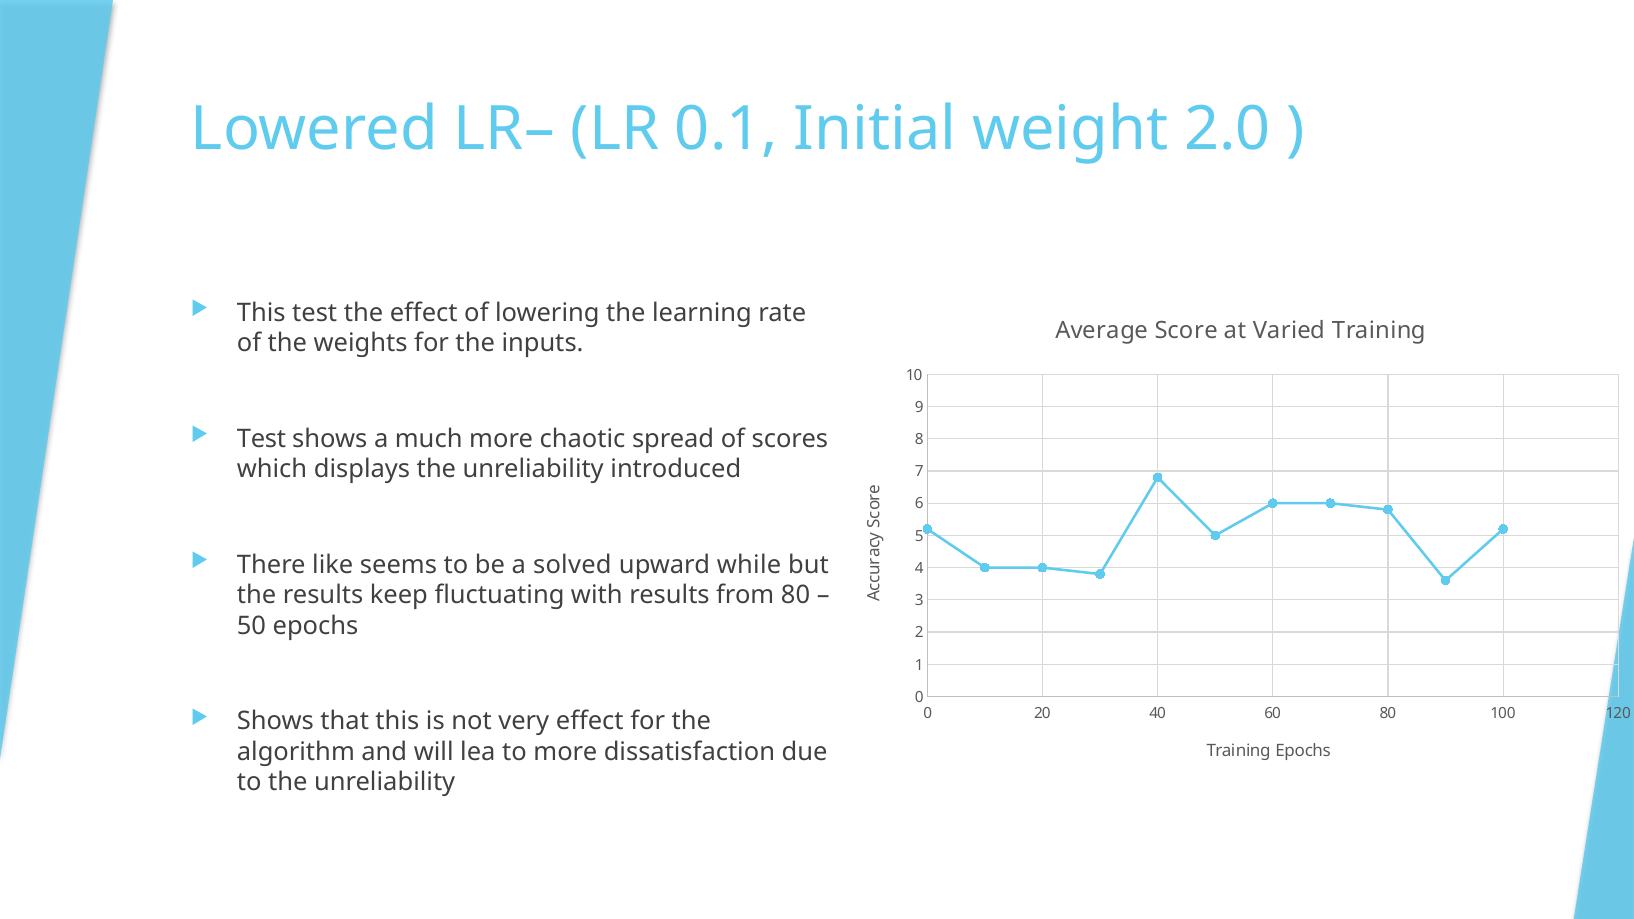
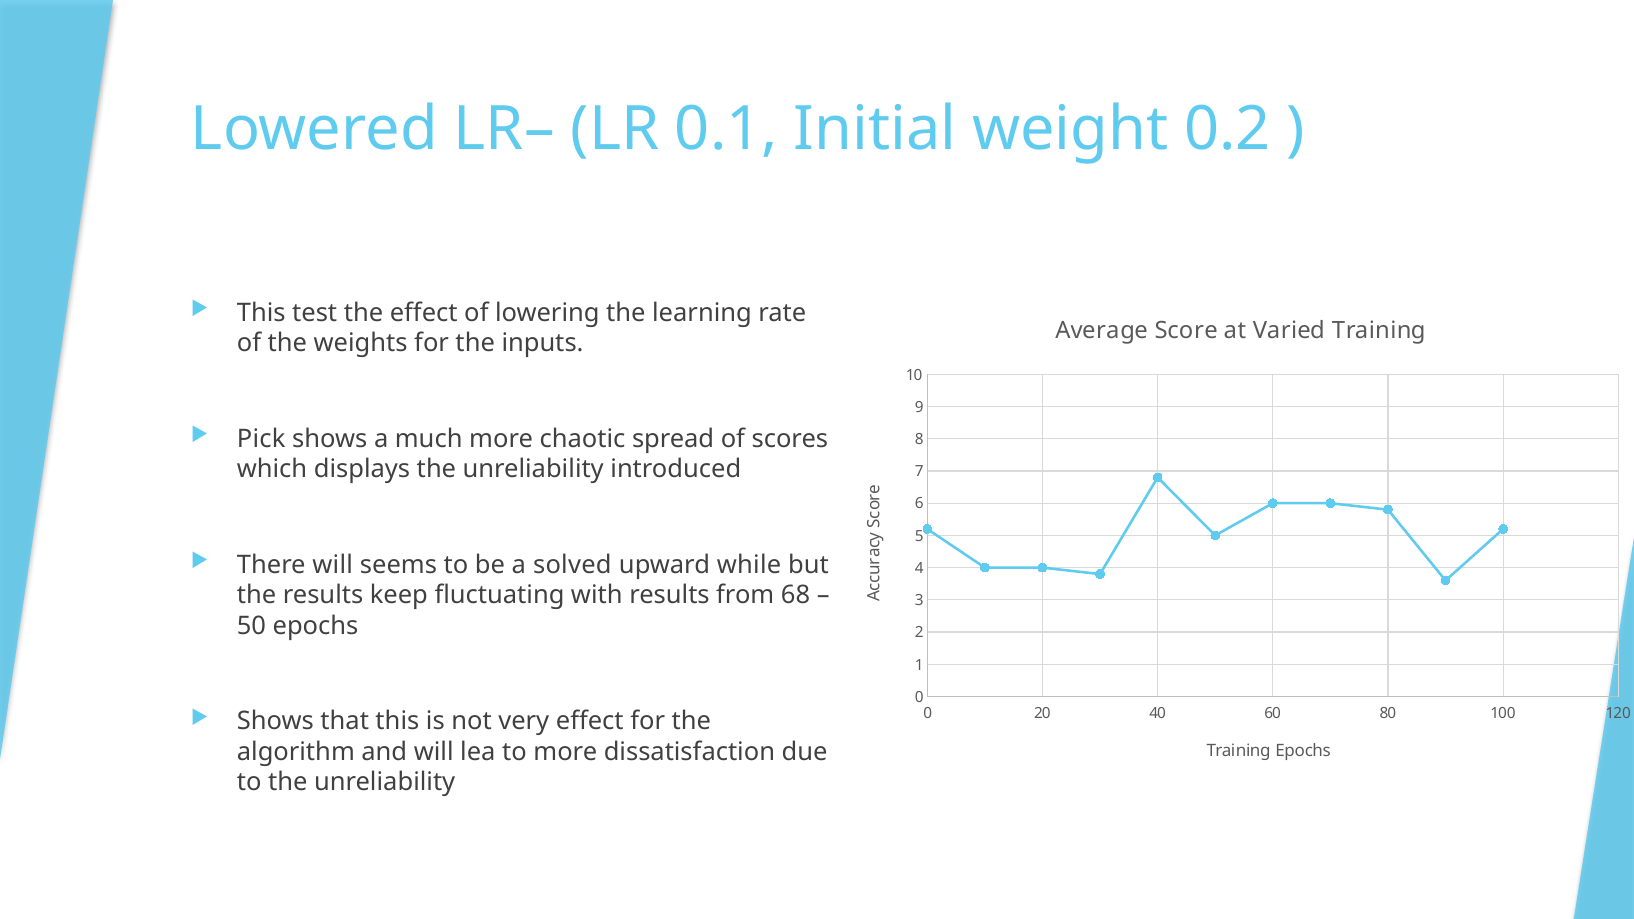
2.0: 2.0 -> 0.2 (1227, 129)
Test: Test -> Pick (261, 439)
There like: like -> will (333, 565)
from 80: 80 -> 68 (795, 595)
